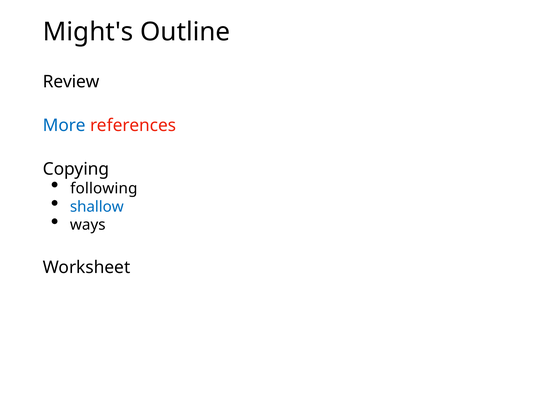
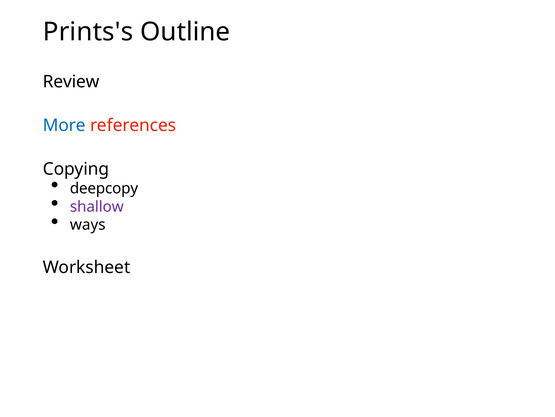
Might's: Might's -> Prints's (88, 32)
following: following -> deepcopy (104, 188)
shallow colour: blue -> purple (97, 206)
